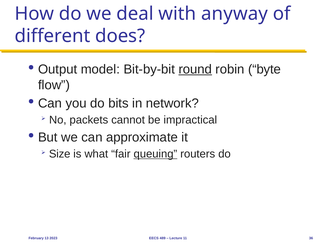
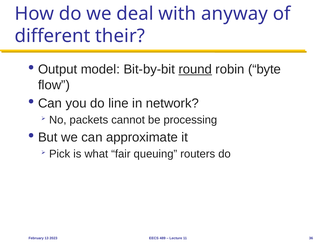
does: does -> their (120, 36)
bits: bits -> line (118, 103)
impractical: impractical -> processing (190, 120)
Size: Size -> Pick (60, 154)
queuing underline: present -> none (155, 154)
